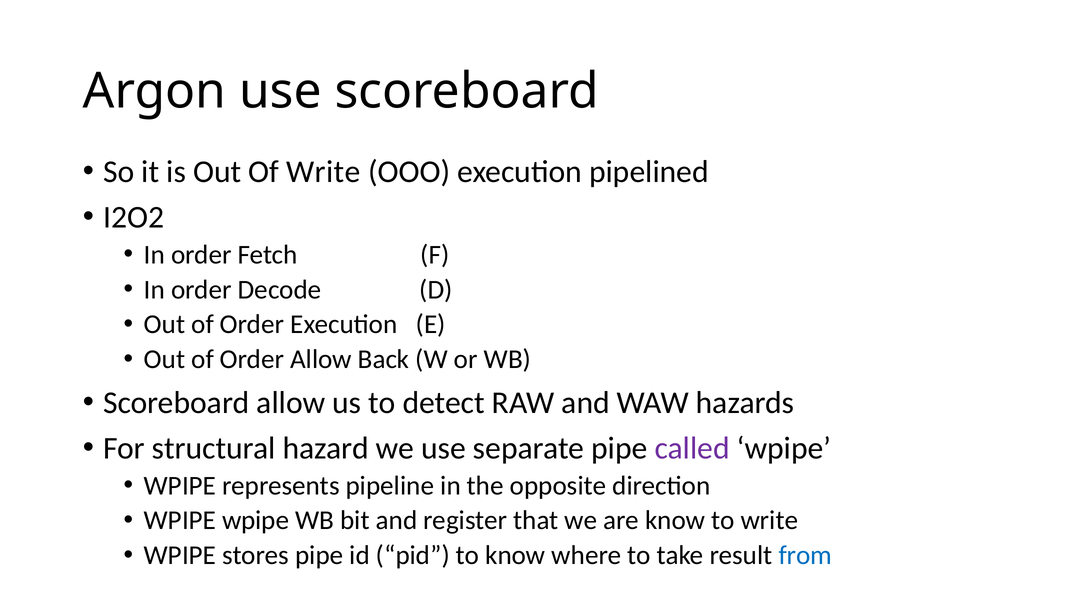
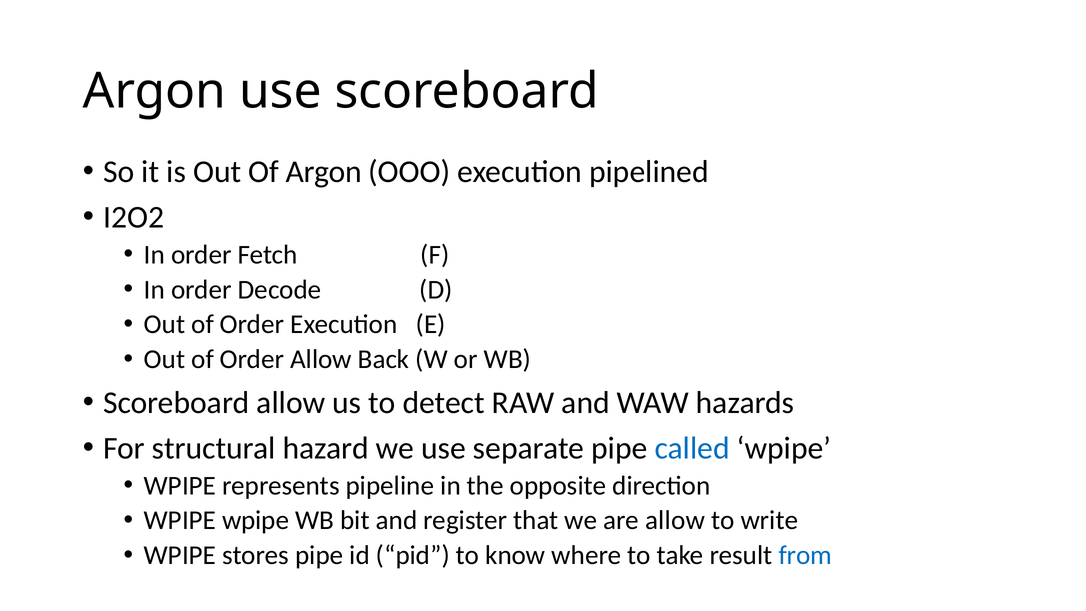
Of Write: Write -> Argon (324, 172)
called colour: purple -> blue (692, 448)
are know: know -> allow (675, 520)
